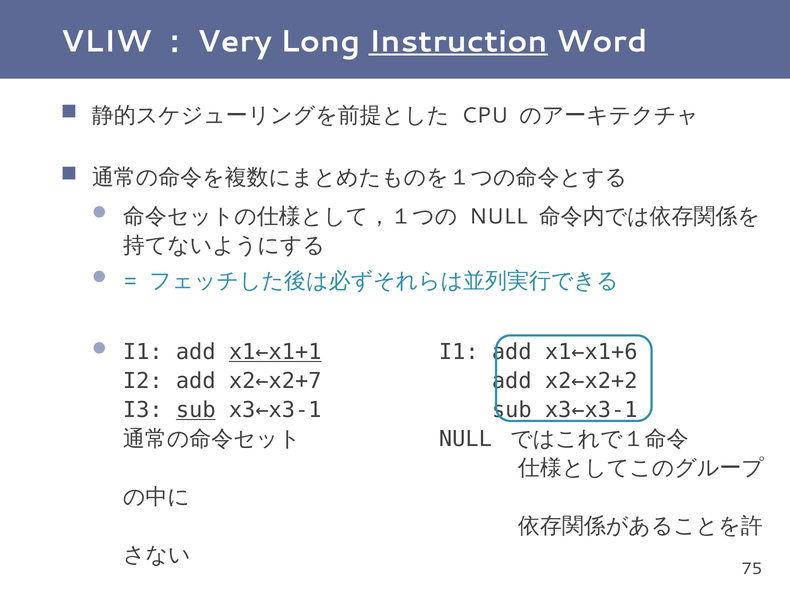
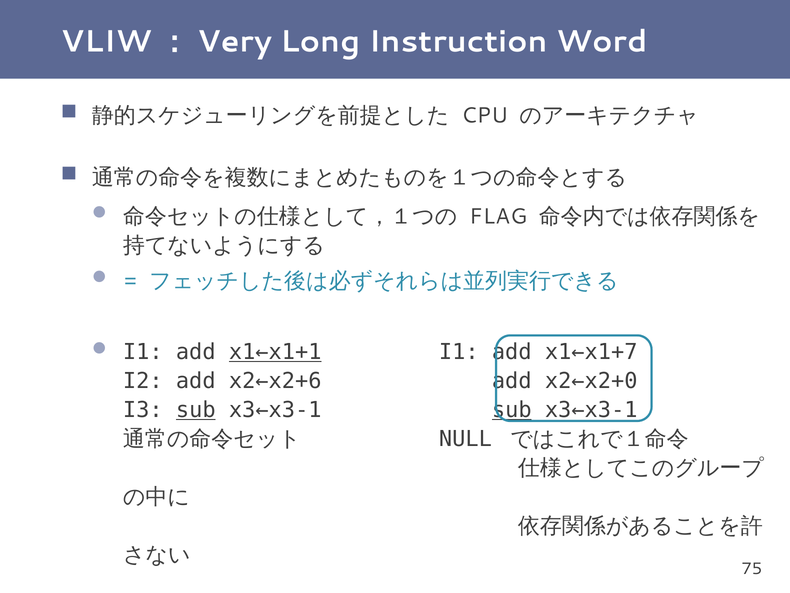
Instruction underline: present -> none (458, 41)
NULL: NULL -> FLAG (498, 216)
x1←x1+6: x1←x1+6 -> x1←x1+7 (591, 352)
x2←x2+7: x2←x2+7 -> x2←x2+6 (275, 381)
x2←x2+2: x2←x2+2 -> x2←x2+0 (591, 381)
sub underline: none -> present (512, 410)
